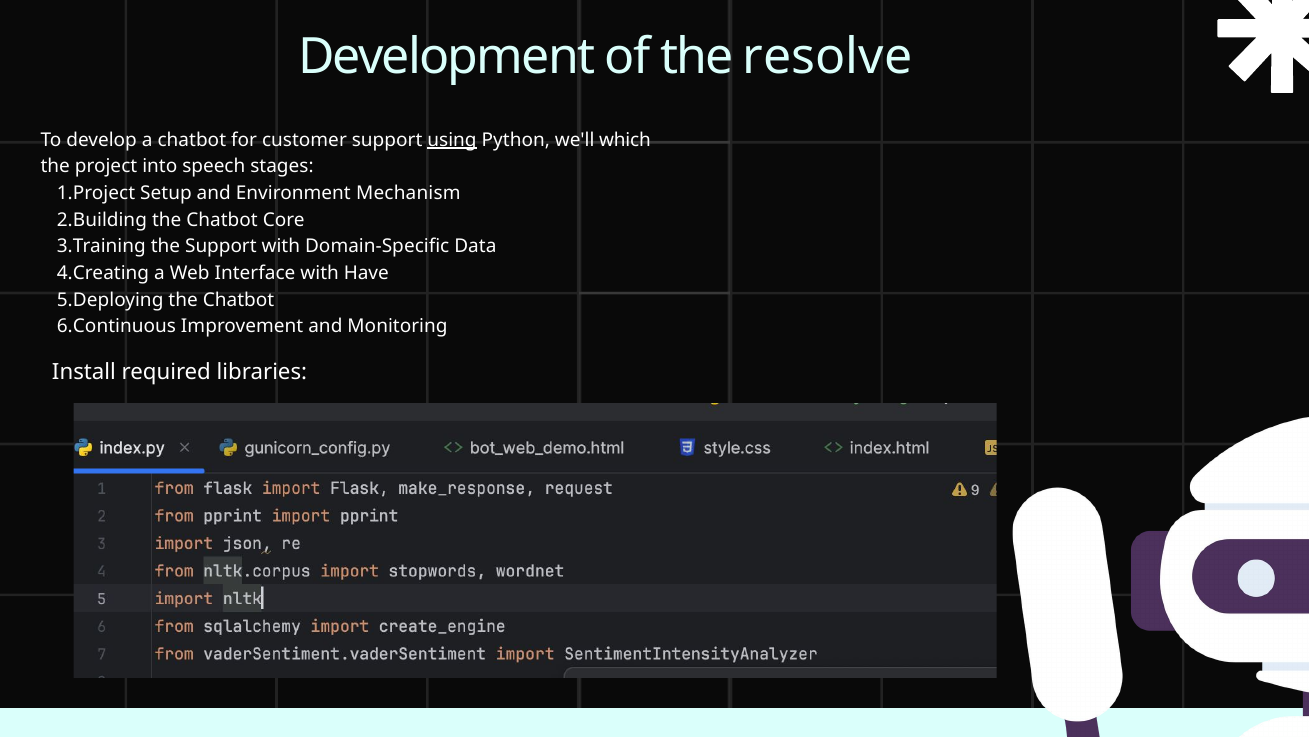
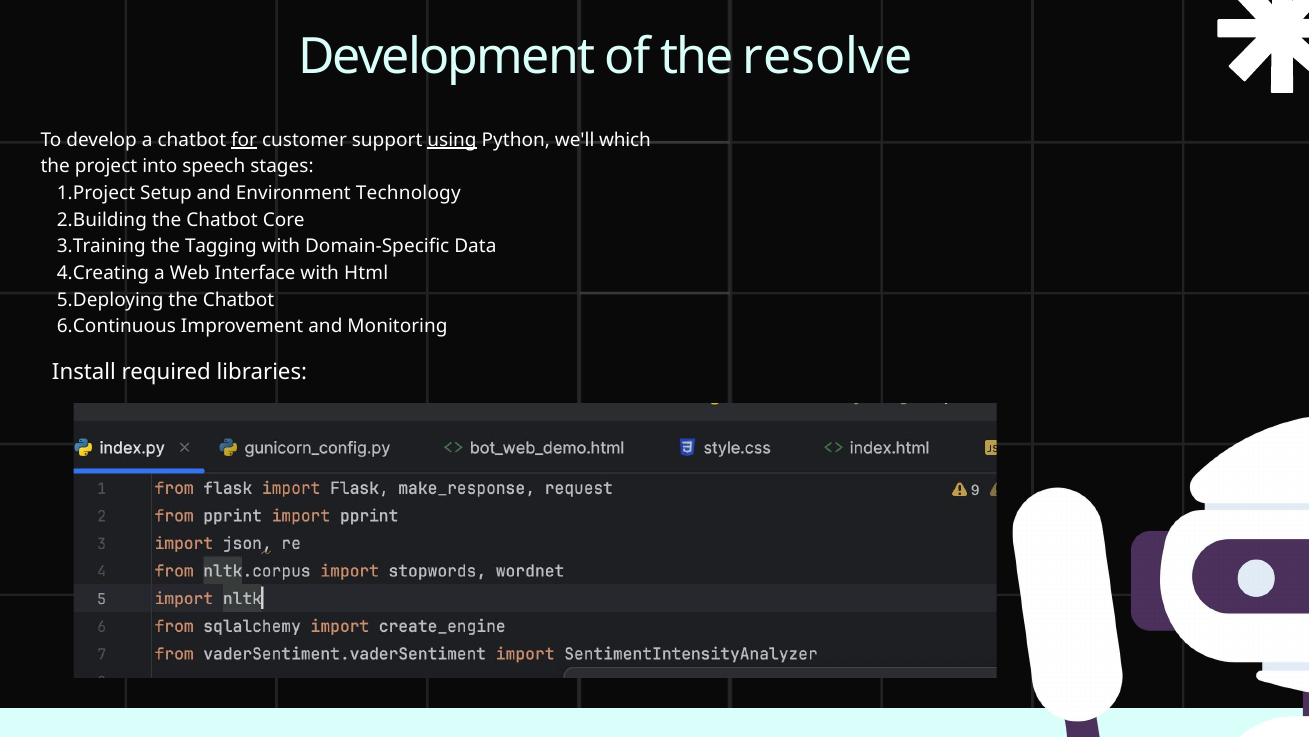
for underline: none -> present (244, 140)
Mechanism: Mechanism -> Technology (408, 193)
the Support: Support -> Tagging (221, 246)
Have: Have -> Html (366, 273)
